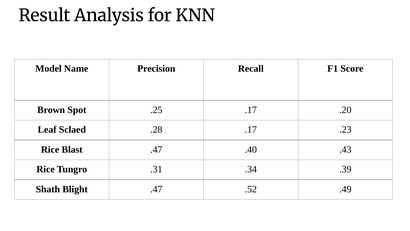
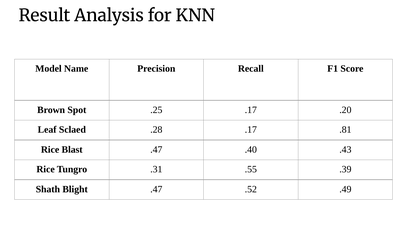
.23: .23 -> .81 (345, 130)
.34: .34 -> .55 (251, 169)
